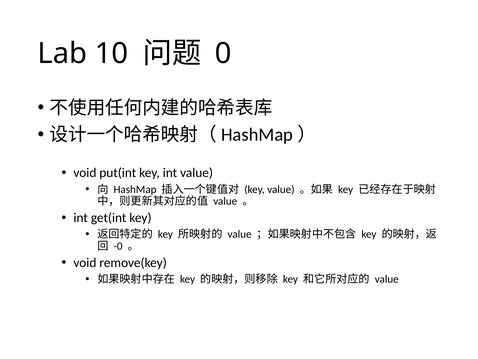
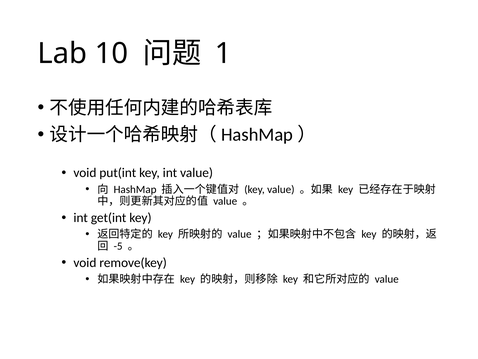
0: 0 -> 1 (223, 54)
-0: -0 -> -5 (118, 246)
